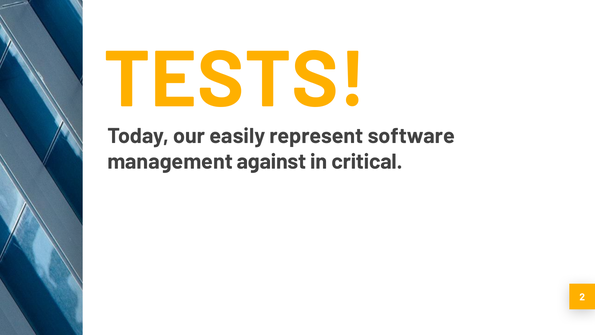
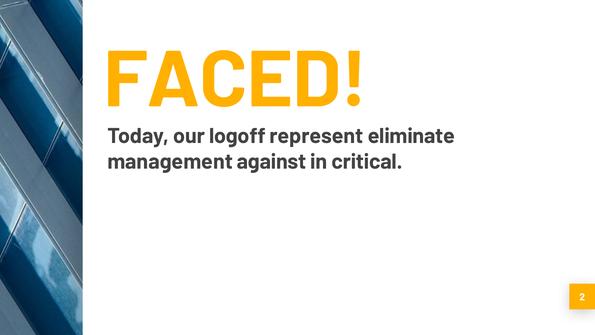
TESTS: TESTS -> FACED (236, 80)
easily: easily -> logoff (237, 136)
software: software -> eliminate (411, 136)
